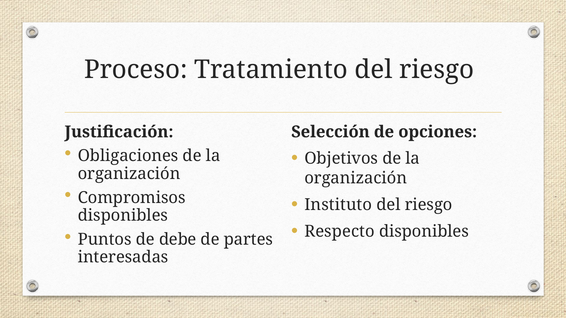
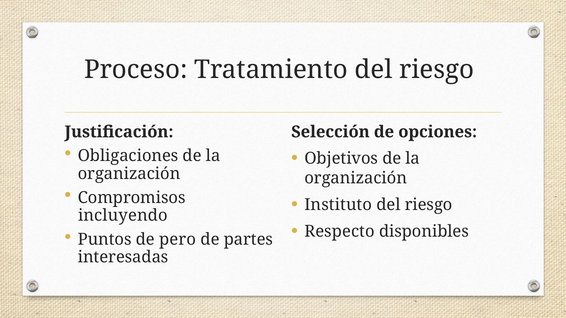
disponibles: disponibles -> incluyendo (123, 216)
debe: debe -> pero (178, 240)
